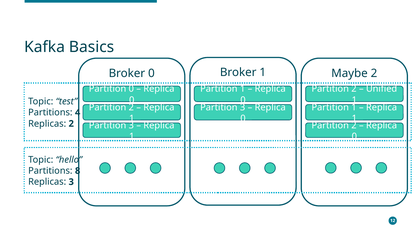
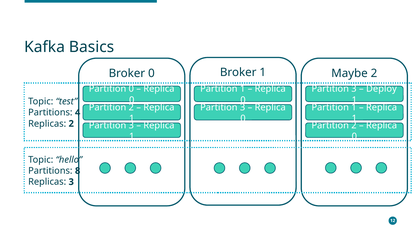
2: 2 -> 3 (354, 89)
Unified: Unified -> Deploy (382, 89)
